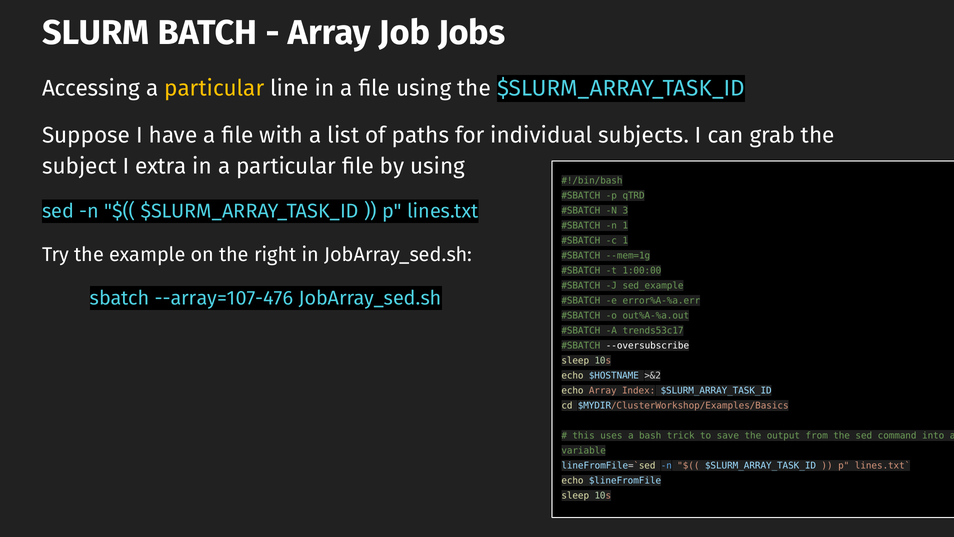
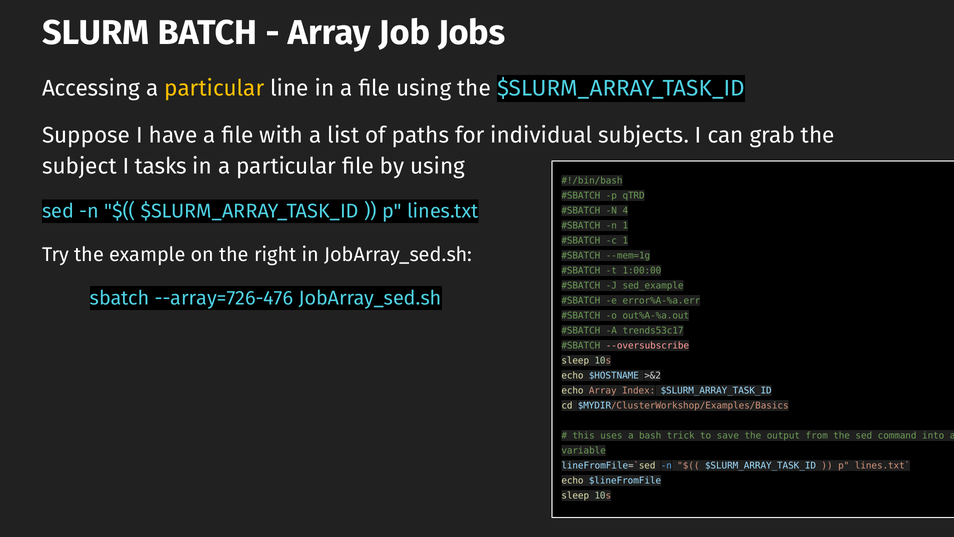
extra: extra -> tasks (161, 166)
3: 3 -> 4 (625, 210)
--array=107-476: --array=107-476 -> --array=726-476 (224, 298)
--oversubscribe colour: white -> pink (647, 345)
